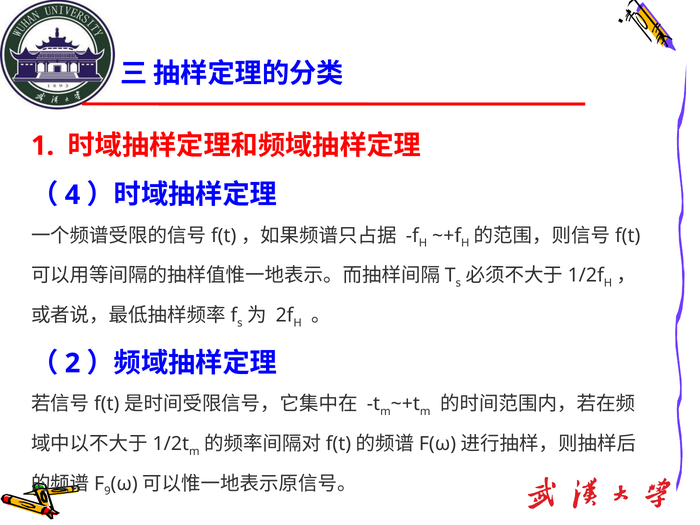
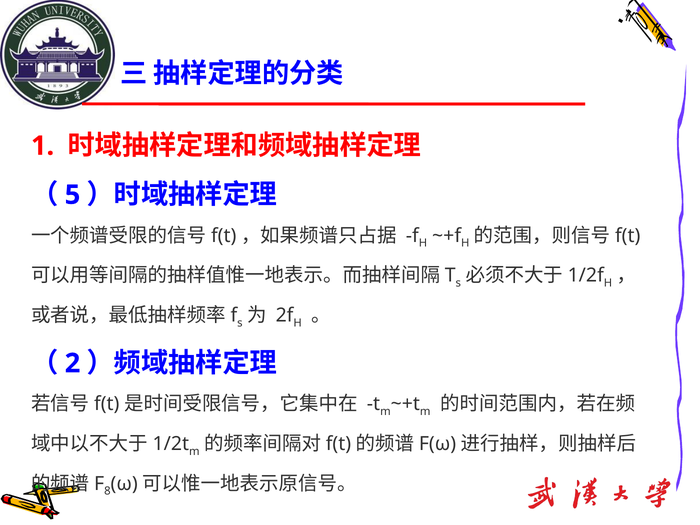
4: 4 -> 5 (72, 195)
9: 9 -> 8 (107, 491)
